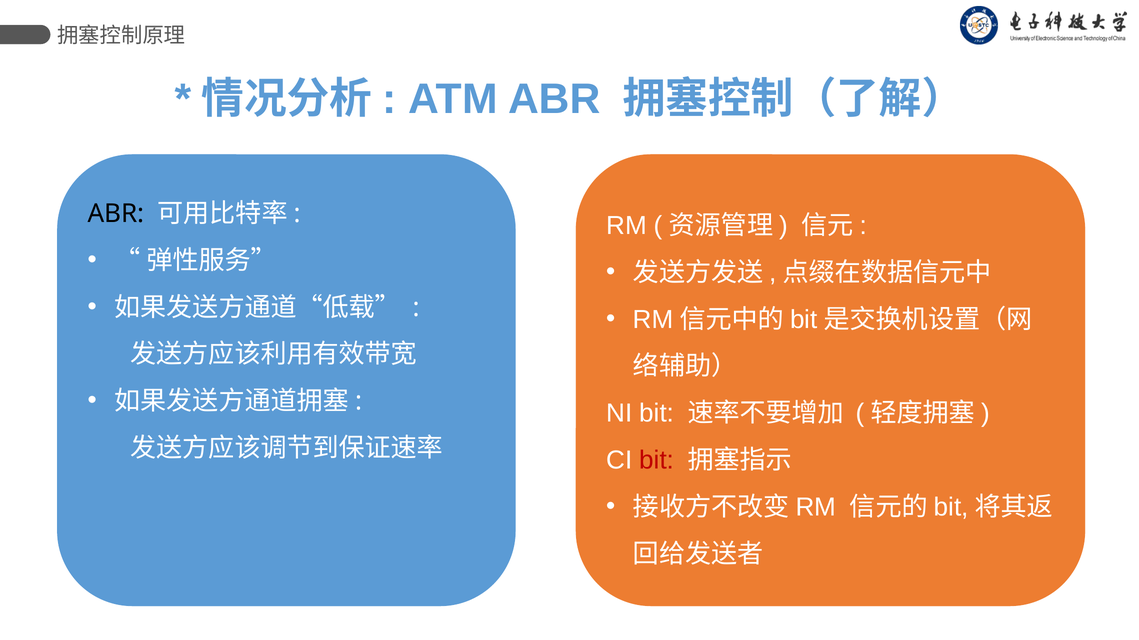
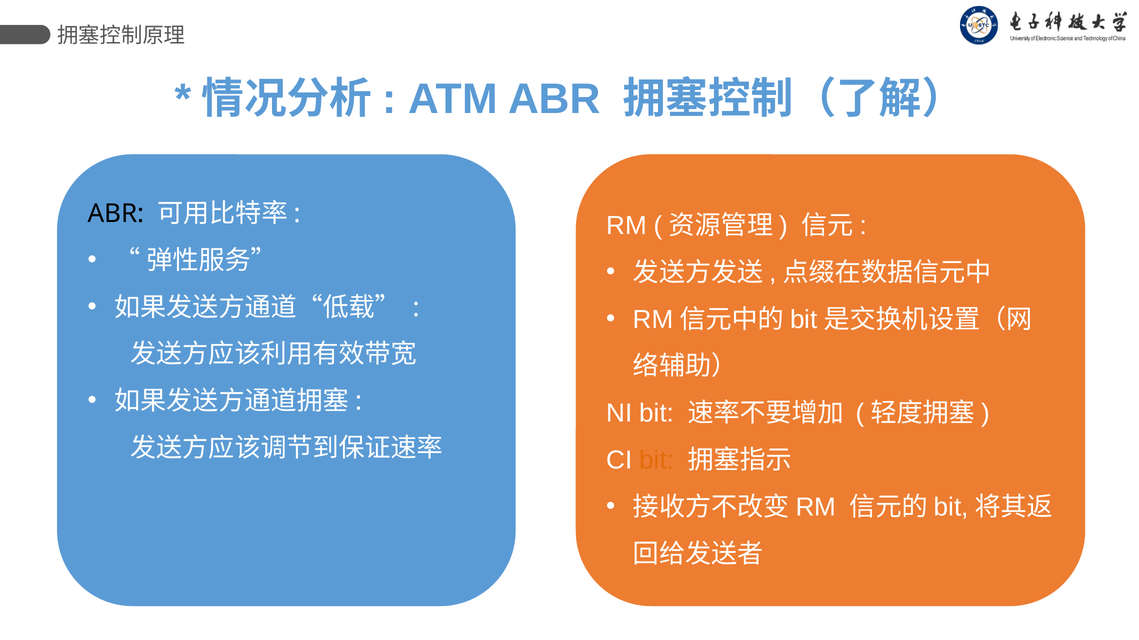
bit colour: red -> orange (657, 461)
